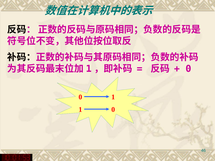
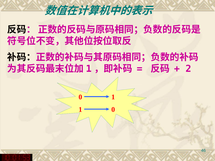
0: 0 -> 2 (188, 69)
